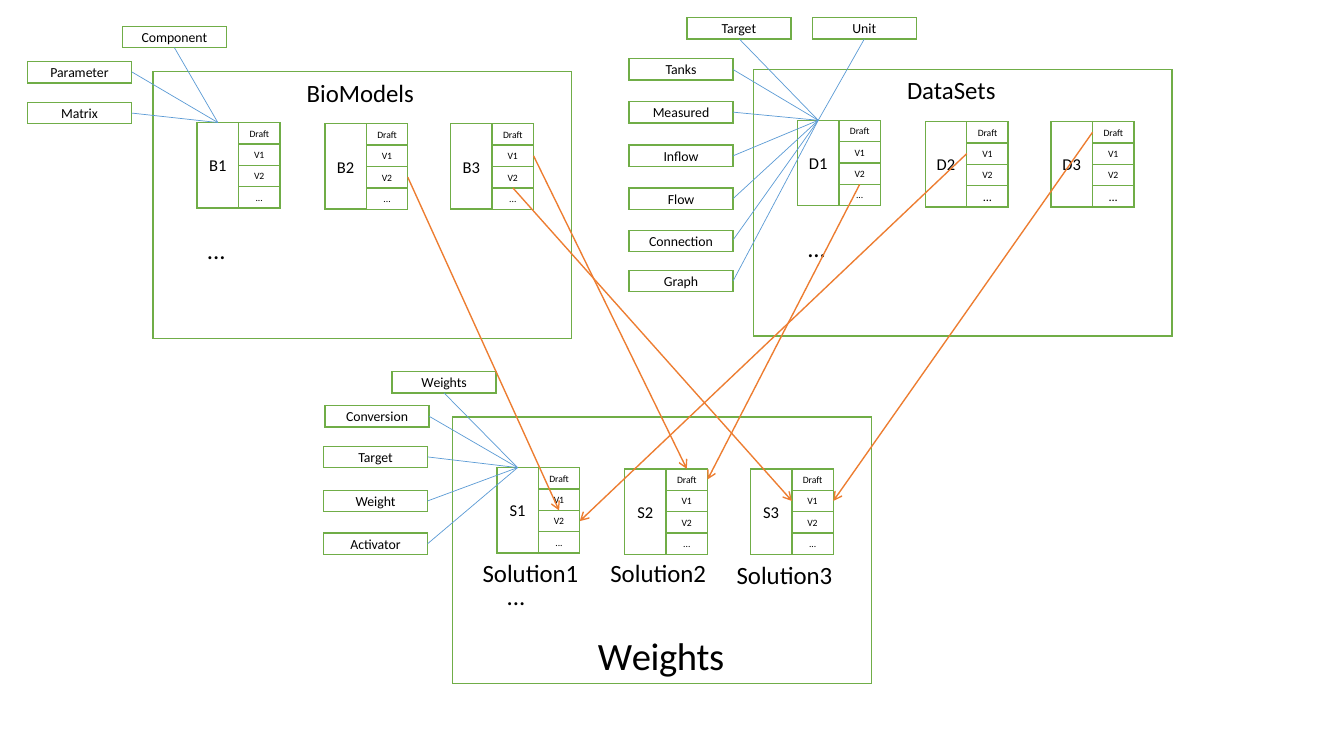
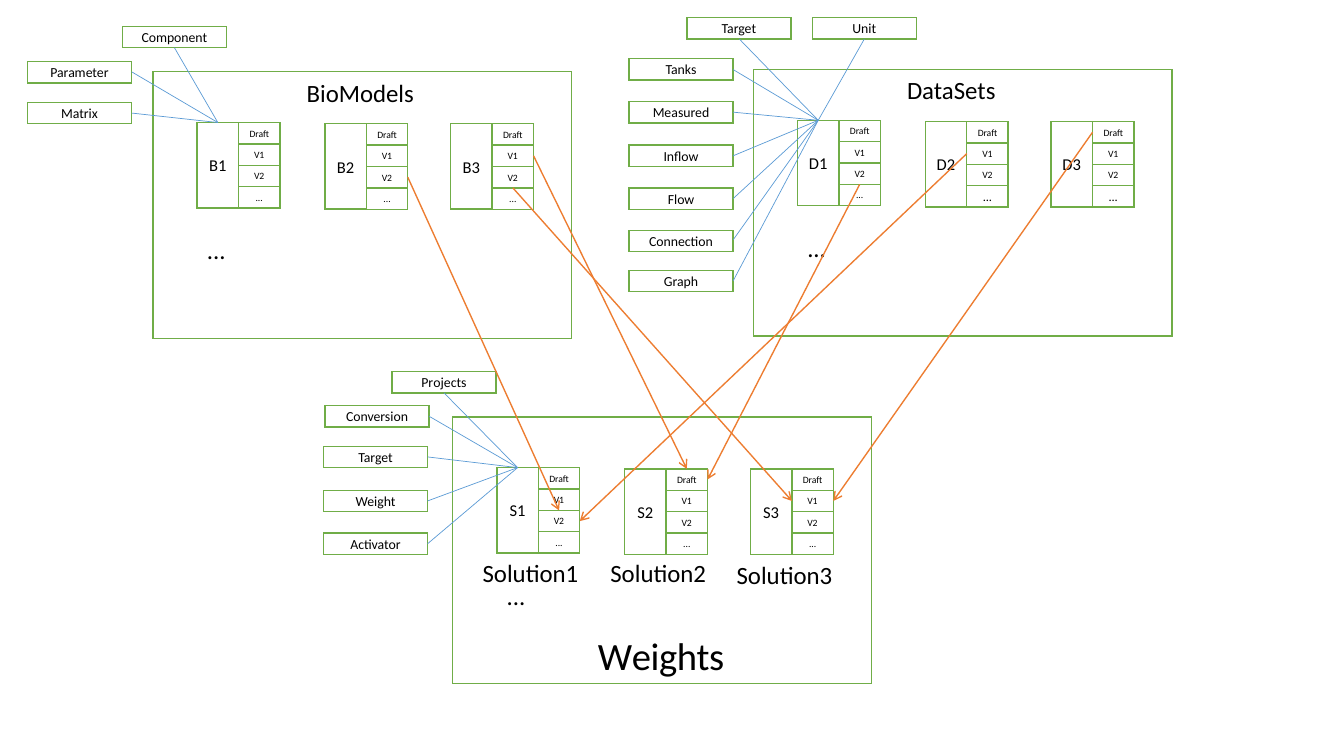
Weights: Weights -> Projects (444, 383)
